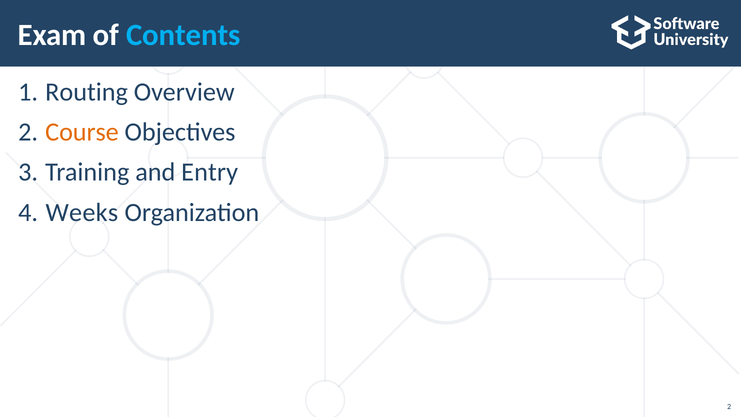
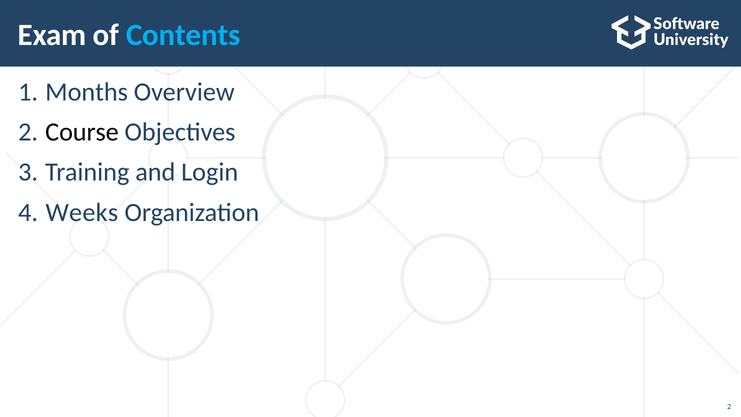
Routing: Routing -> Months (87, 92)
Course colour: orange -> black (82, 132)
Entry: Entry -> Login (210, 172)
